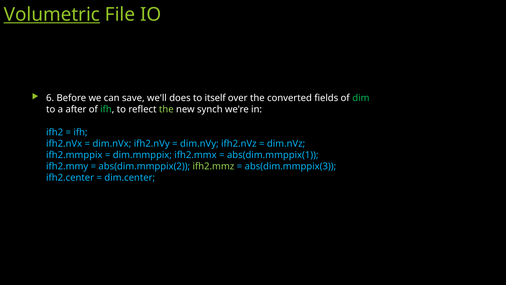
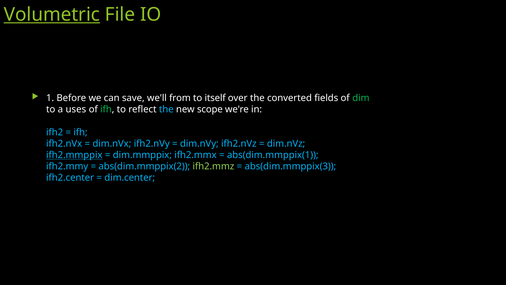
6: 6 -> 1 (50, 98)
does: does -> from (180, 98)
after: after -> uses (76, 109)
the colour: light green -> light blue (166, 109)
synch: synch -> scope (210, 109)
ifh2.mmppix underline: none -> present (74, 155)
